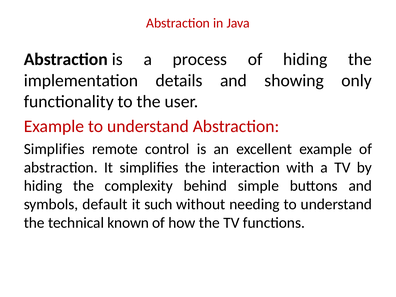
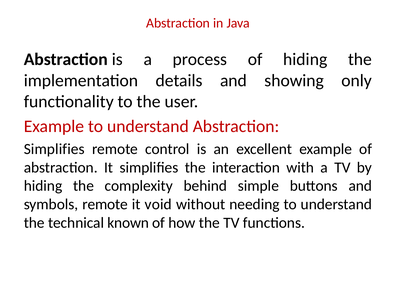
symbols default: default -> remote (105, 204)
such: such -> void (158, 204)
